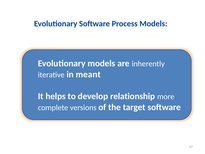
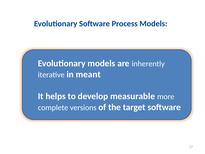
relationship: relationship -> measurable (133, 96)
